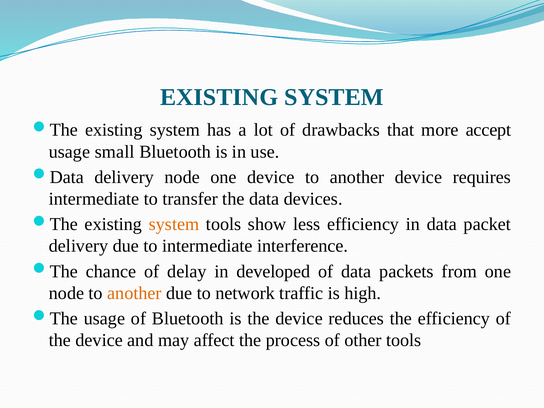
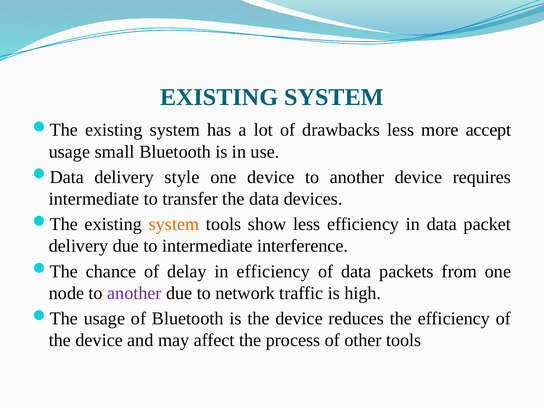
drawbacks that: that -> less (401, 130)
delivery node: node -> style (182, 177)
in developed: developed -> efficiency (273, 271)
another colour: orange -> purple (134, 293)
